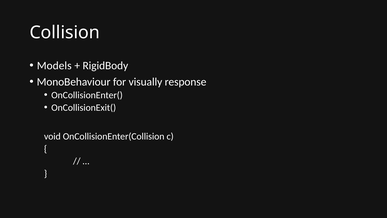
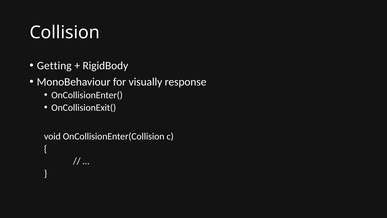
Models: Models -> Getting (54, 65)
